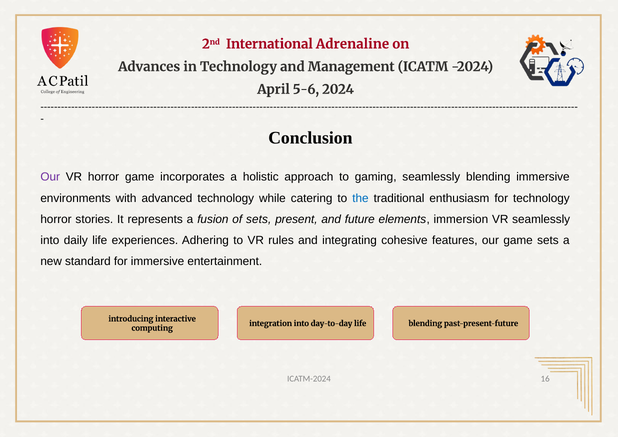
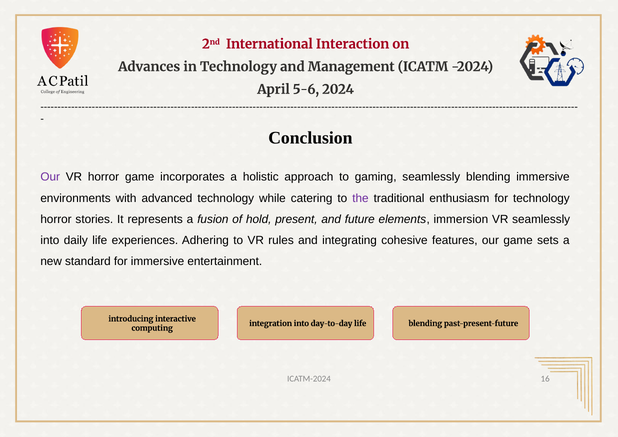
Adrenaline: Adrenaline -> Interaction (353, 44)
the colour: blue -> purple (360, 198)
of sets: sets -> hold (259, 219)
